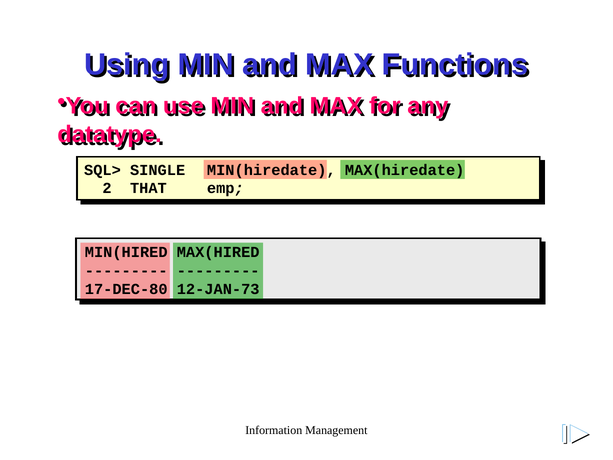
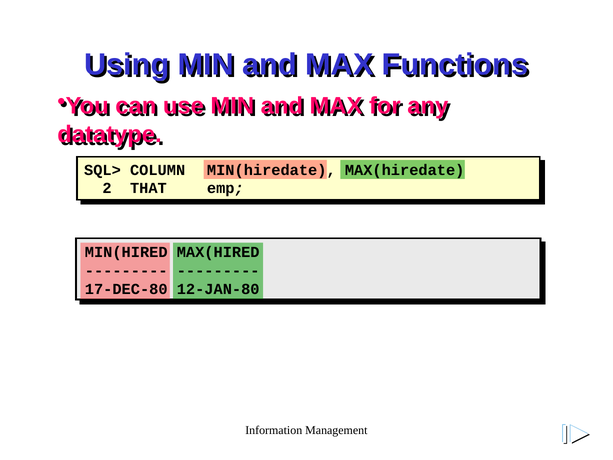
SINGLE: SINGLE -> COLUMN (158, 170)
12-JAN-73: 12-JAN-73 -> 12-JAN-80 (218, 289)
